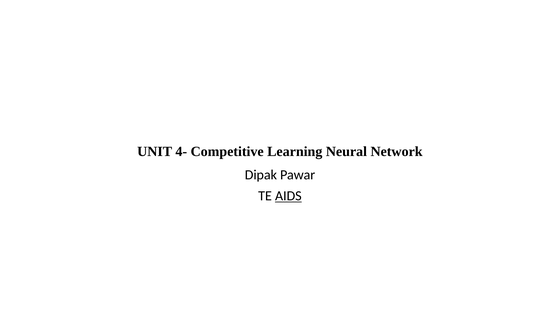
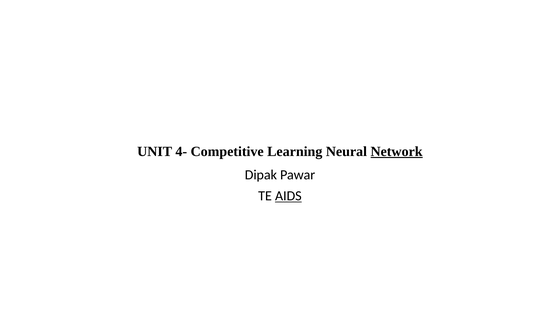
Network underline: none -> present (397, 151)
